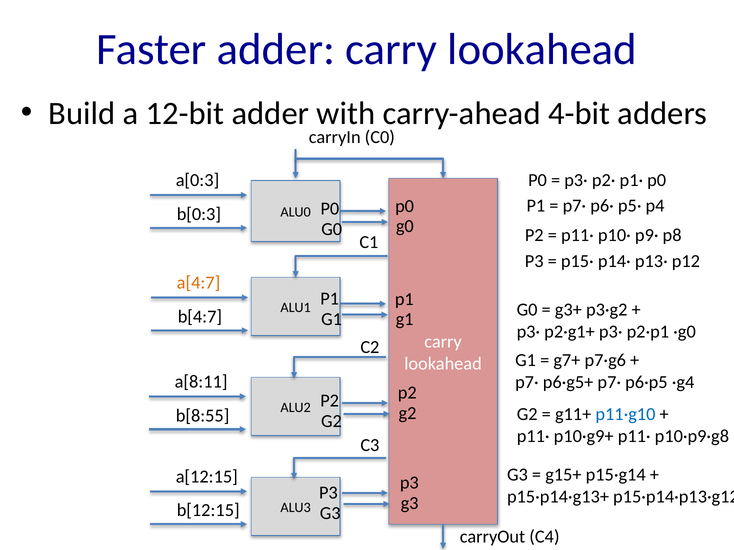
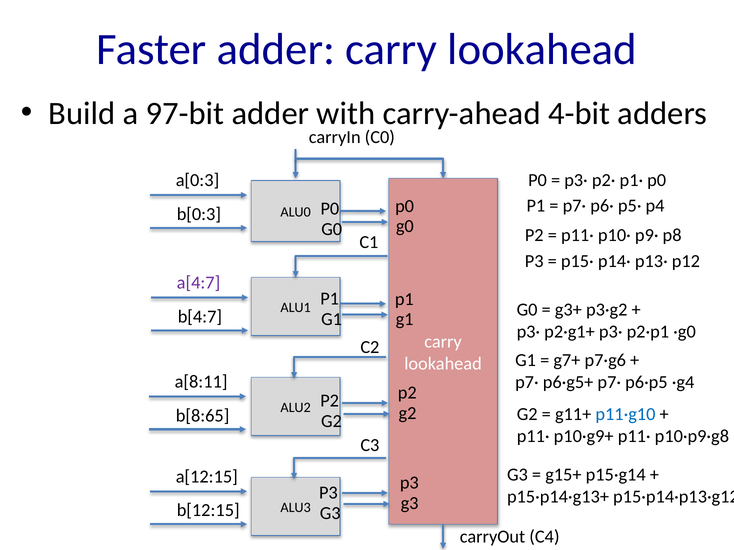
12-bit: 12-bit -> 97-bit (185, 113)
a[4:7 colour: orange -> purple (198, 283)
b[8:55: b[8:55 -> b[8:65 (203, 416)
